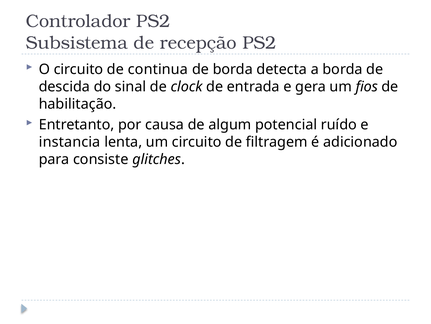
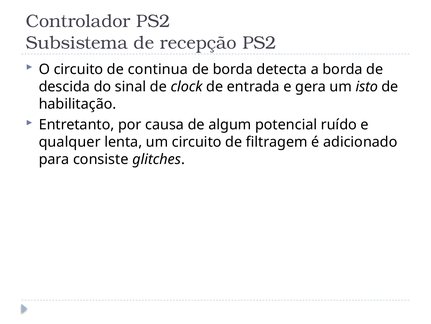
fios: fios -> isto (367, 86)
instancia: instancia -> qualquer (70, 142)
